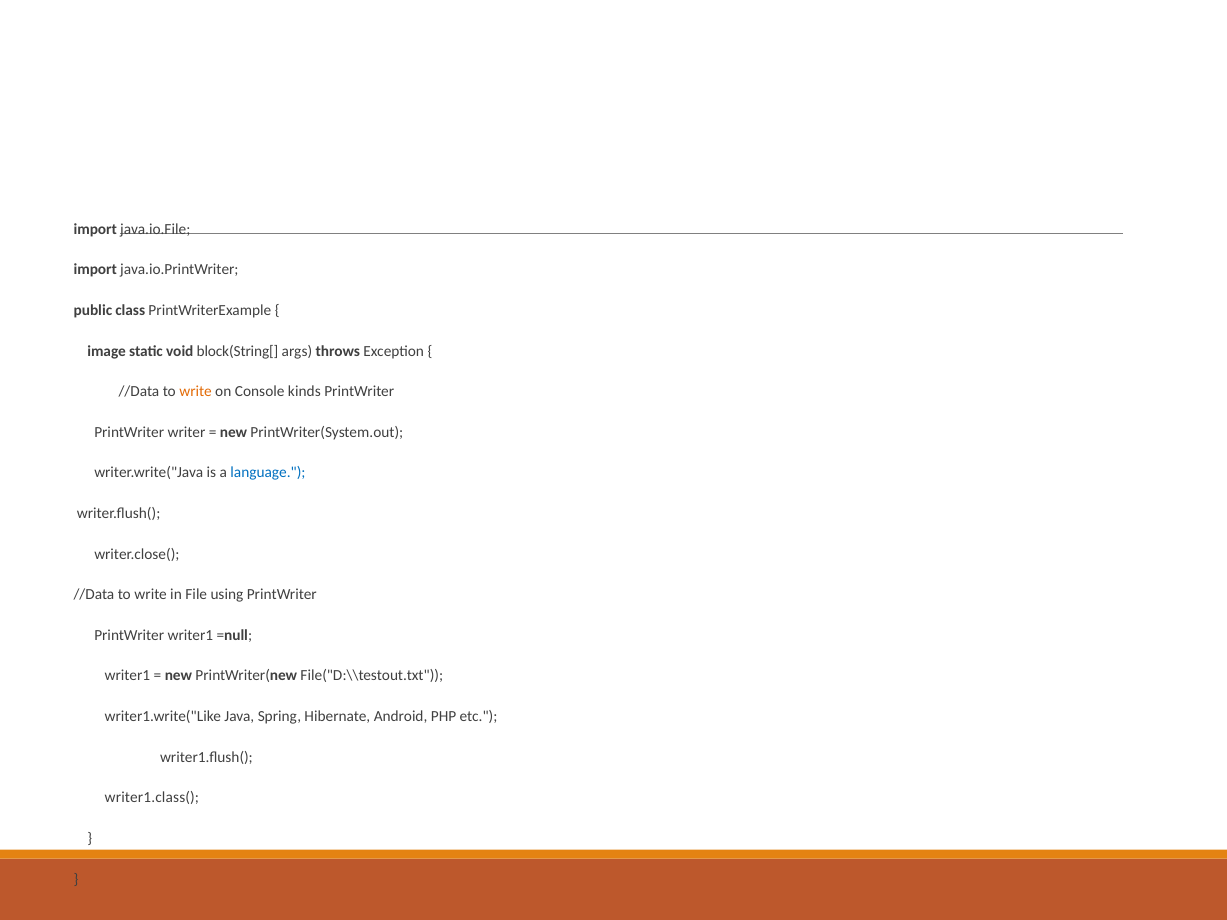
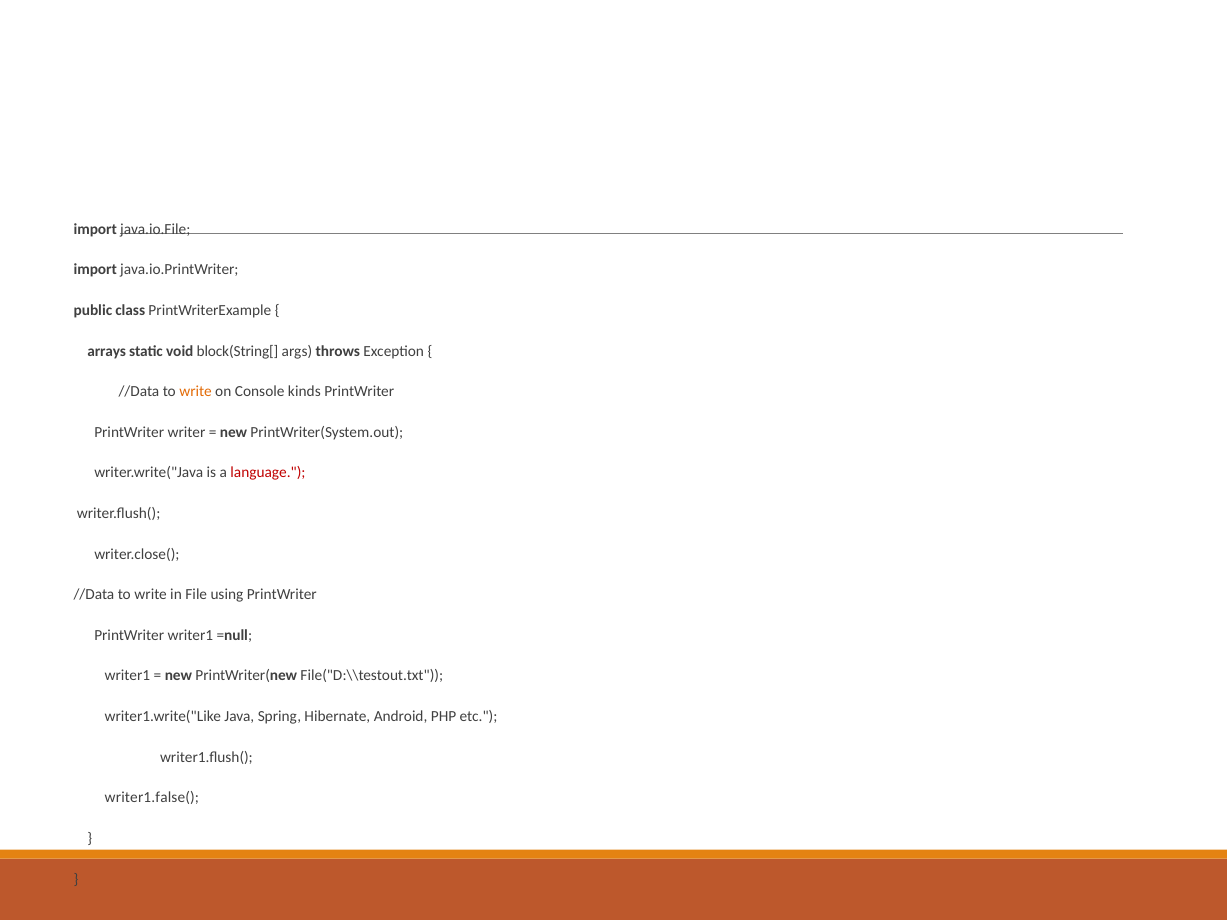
image: image -> arrays (107, 351)
language colour: blue -> red (268, 473)
writer1.class(: writer1.class( -> writer1.false( (152, 798)
